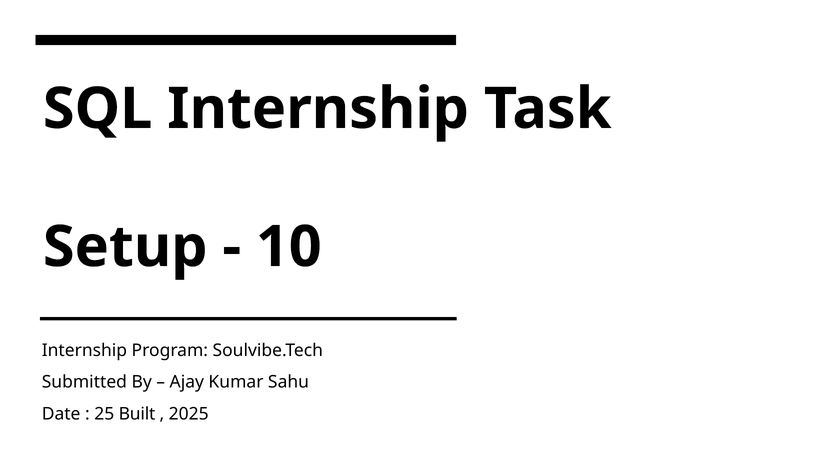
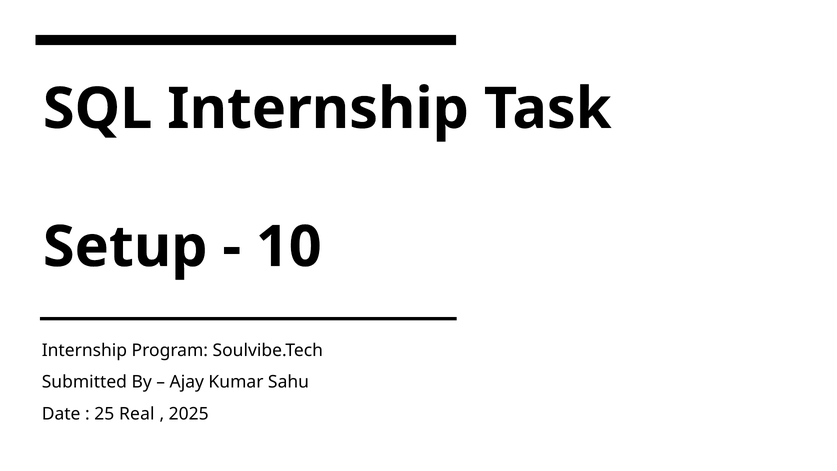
Built: Built -> Real (137, 414)
